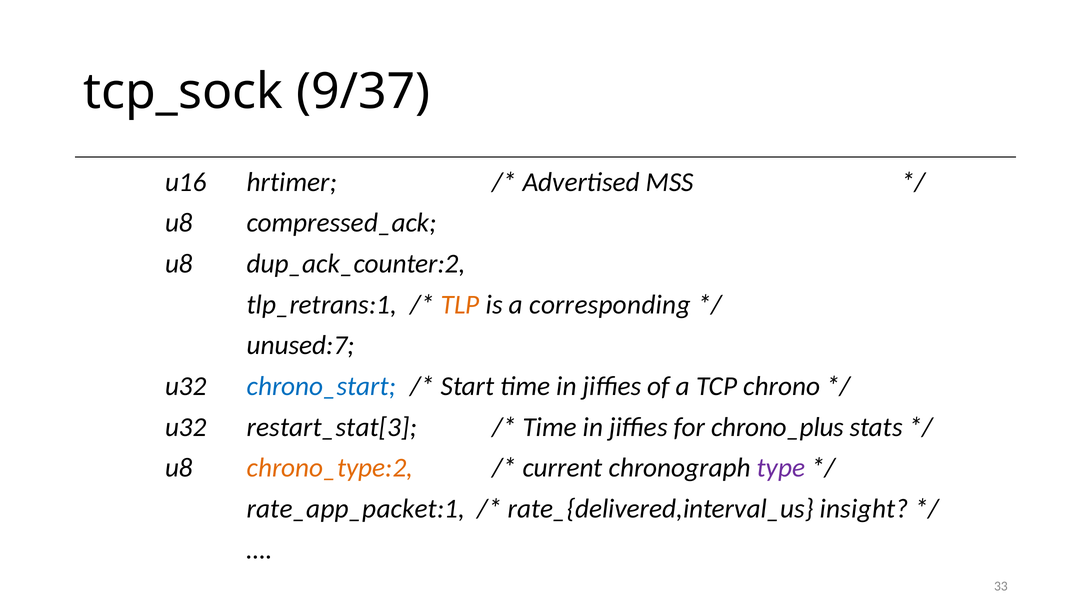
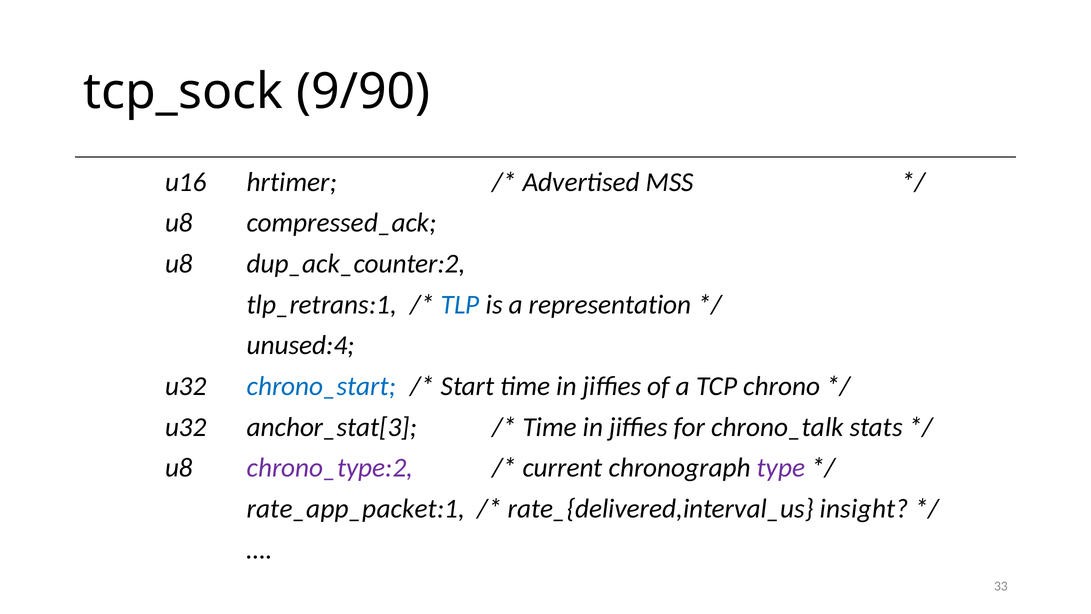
9/37: 9/37 -> 9/90 (363, 92)
TLP colour: orange -> blue (460, 304)
corresponding: corresponding -> representation (610, 304)
unused:7: unused:7 -> unused:4 (301, 345)
restart_stat[3: restart_stat[3 -> anchor_stat[3 (332, 427)
chrono_plus: chrono_plus -> chrono_talk (778, 427)
chrono_type:2 colour: orange -> purple (330, 468)
